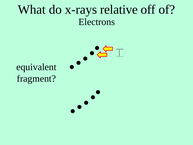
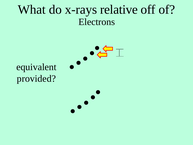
fragment: fragment -> provided (36, 78)
